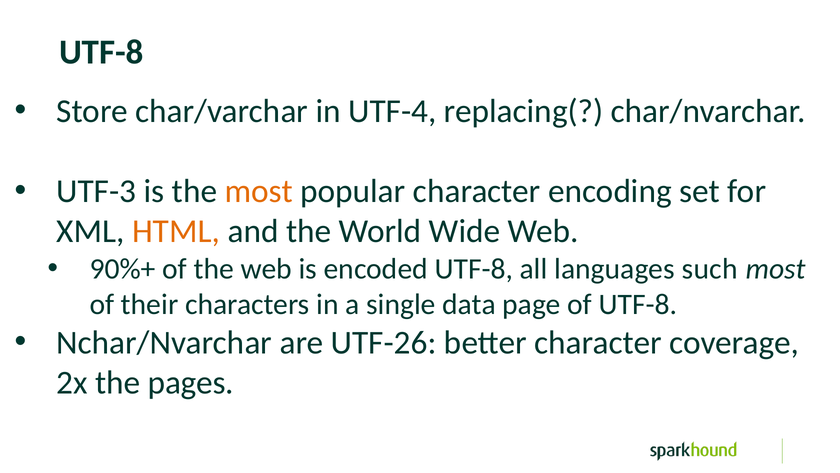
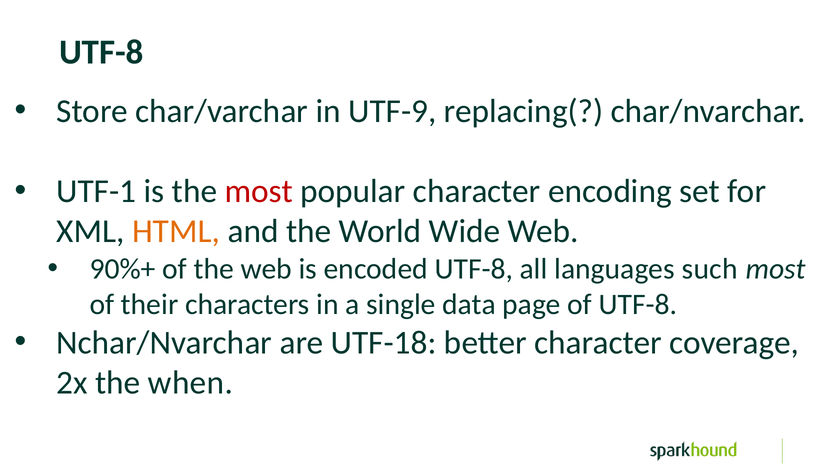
UTF-4: UTF-4 -> UTF-9 (392, 111)
UTF-3: UTF-3 -> UTF-1 (96, 191)
most colour: orange -> red (259, 191)
UTF-26: UTF-26 -> UTF-18 (384, 342)
pages: pages -> when (190, 382)
